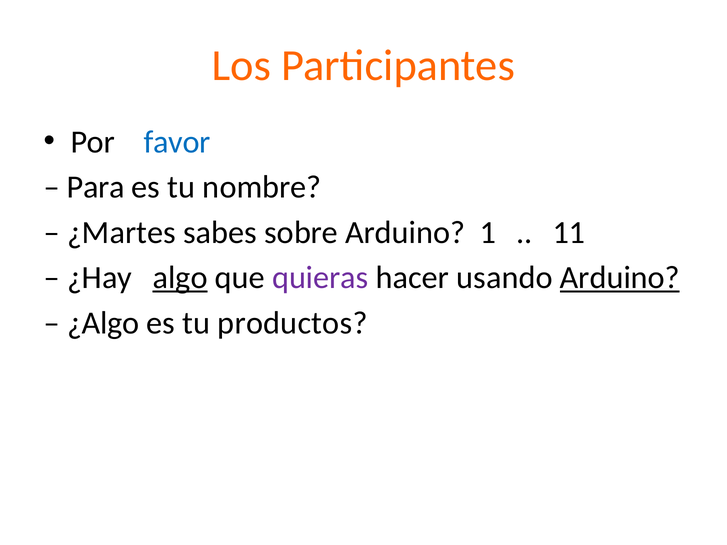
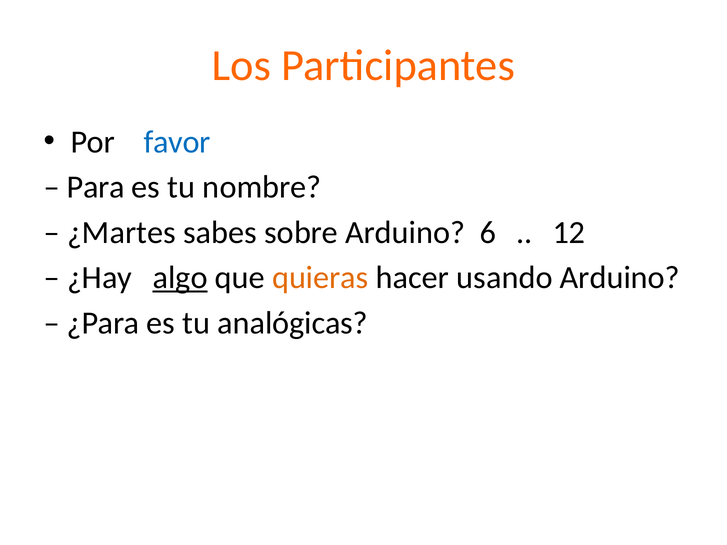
1: 1 -> 6 (488, 233)
11: 11 -> 12 (569, 233)
quieras colour: purple -> orange (320, 278)
Arduino underline: present -> none (620, 278)
¿Algo: ¿Algo -> ¿Para (103, 323)
productos: productos -> analógicas (293, 323)
